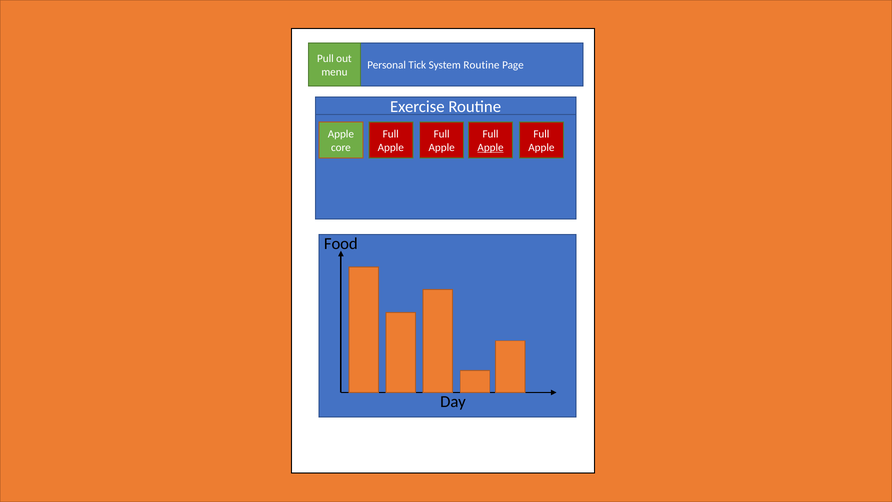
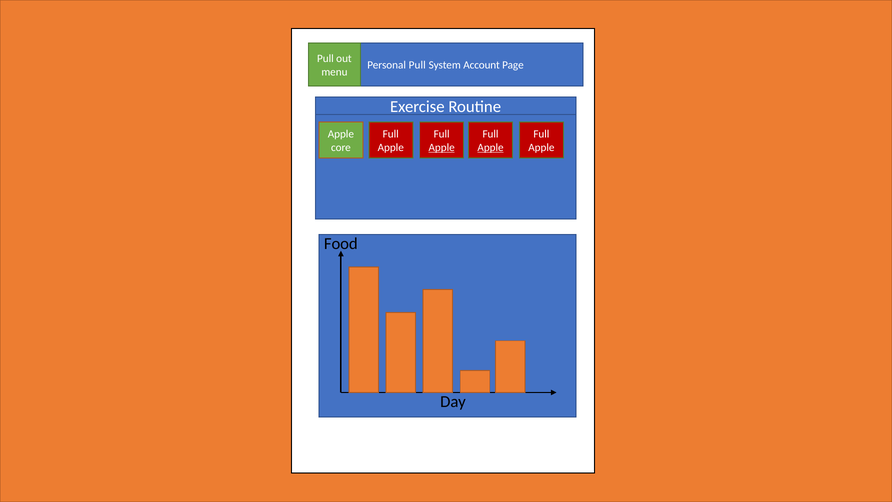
Personal Tick: Tick -> Pull (417, 65)
System Routine: Routine -> Account (482, 65)
Apple underline: none -> present (442, 147)
